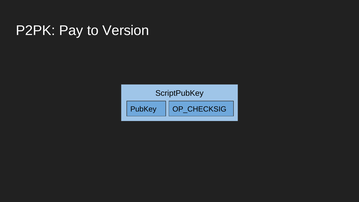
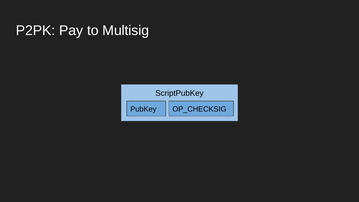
Version: Version -> Multisig (126, 30)
